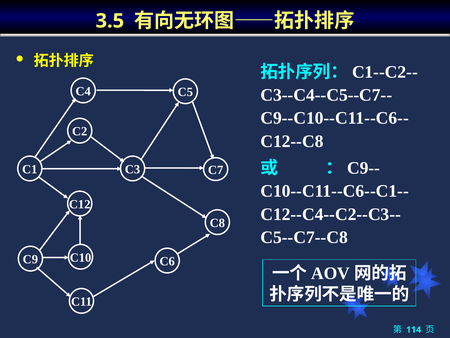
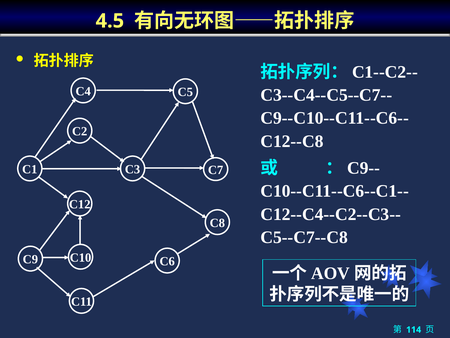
3.5: 3.5 -> 4.5 (110, 21)
